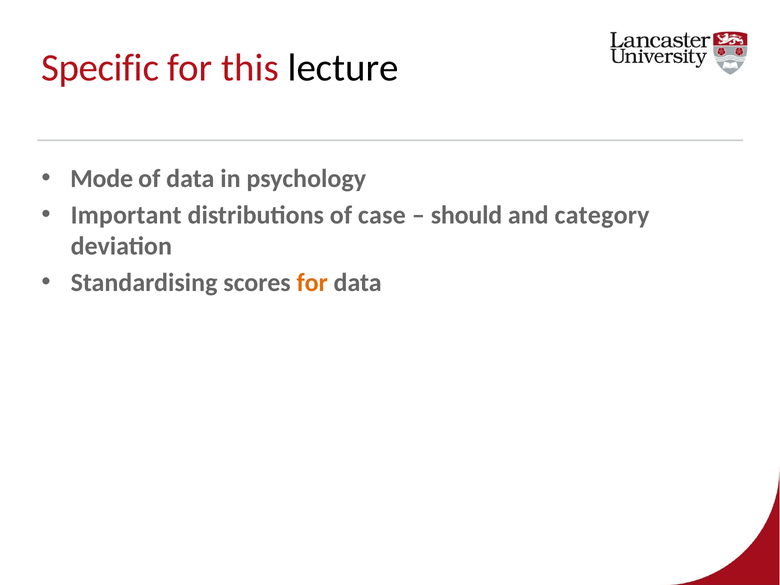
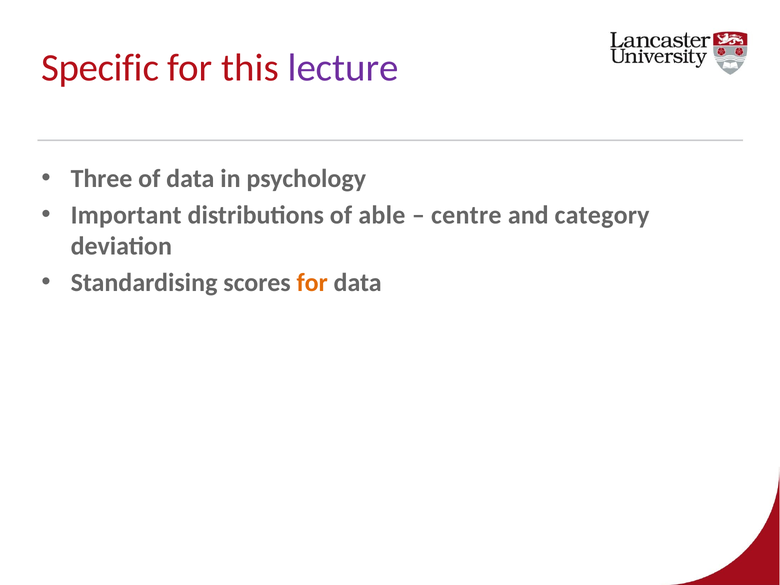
lecture colour: black -> purple (343, 68)
Mode: Mode -> Three (102, 179)
case: case -> able (382, 215)
should: should -> centre (466, 215)
